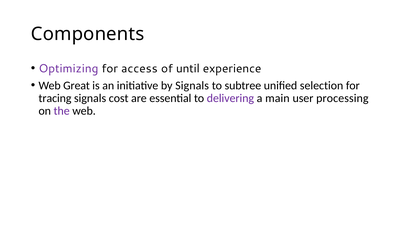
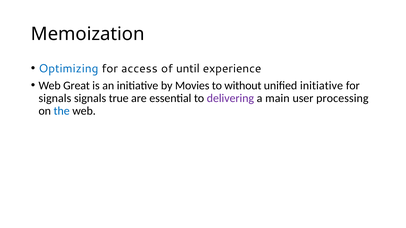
Components: Components -> Memoization (88, 34)
Optimizing colour: purple -> blue (68, 69)
by Signals: Signals -> Movies (192, 86)
subtree: subtree -> without (243, 86)
unified selection: selection -> initiative (322, 86)
tracing: tracing -> signals (55, 98)
cost: cost -> true (119, 98)
the colour: purple -> blue (62, 111)
